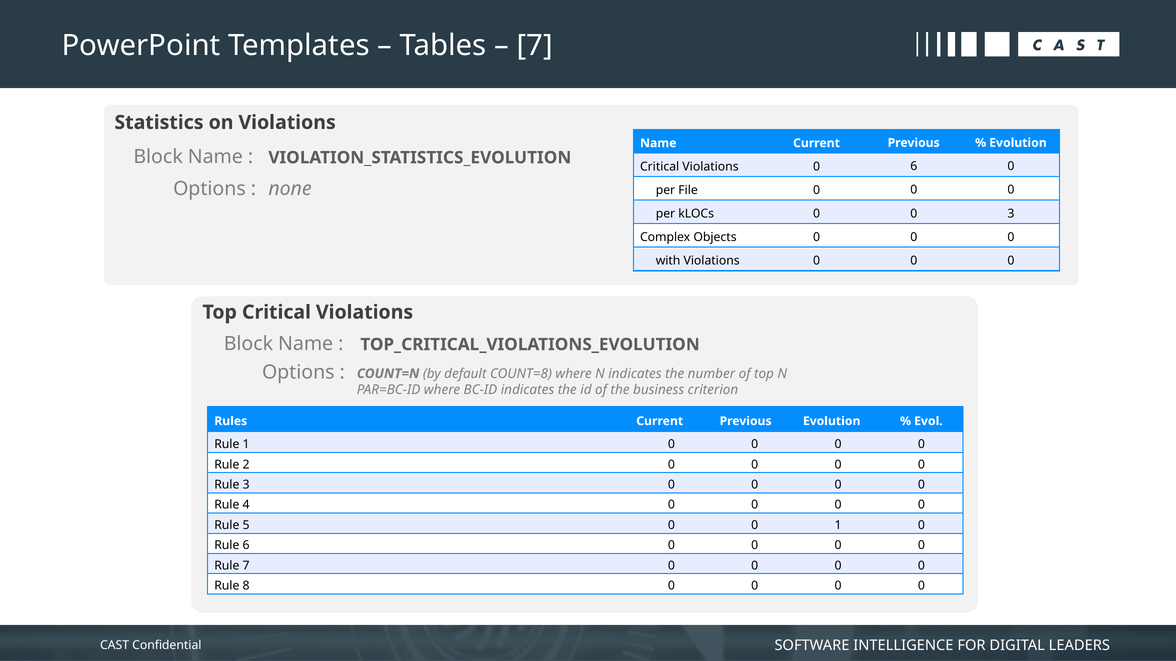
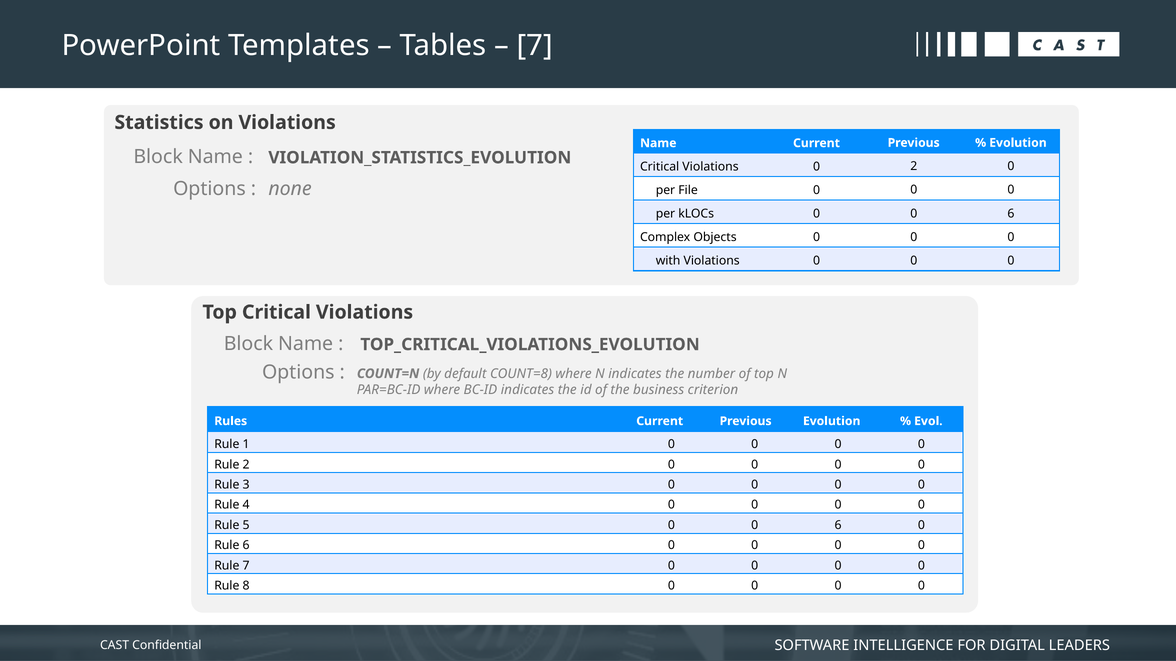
0 6: 6 -> 2 (914, 166)
kLOCs 0 0 3: 3 -> 6 (1011, 214)
5 0 0 1: 1 -> 6 (838, 526)
